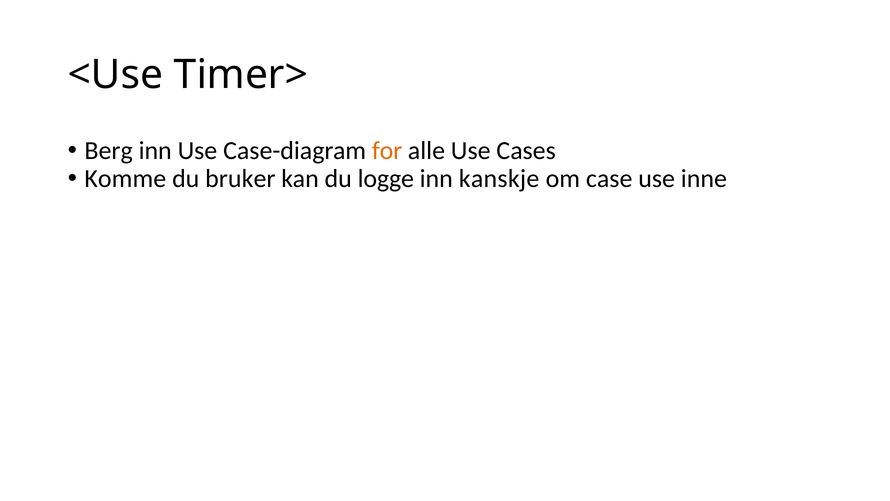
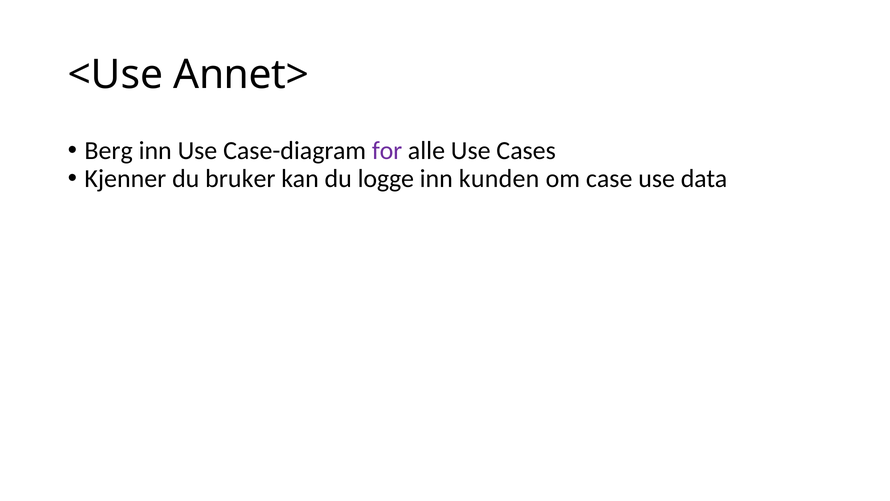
Timer>: Timer> -> Annet> (241, 75)
for colour: orange -> purple (387, 150)
Komme: Komme -> Kjenner (125, 178)
kanskje: kanskje -> kunden (499, 178)
inne: inne -> data (704, 178)
